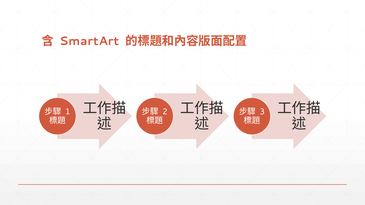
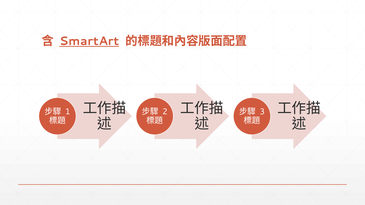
SmartArt underline: none -> present (89, 41)
